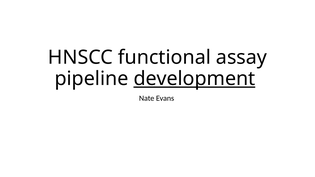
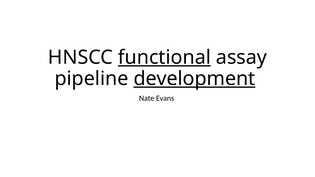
functional underline: none -> present (164, 57)
